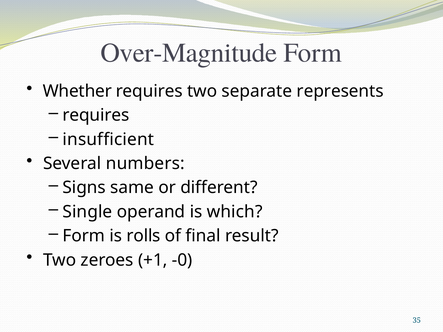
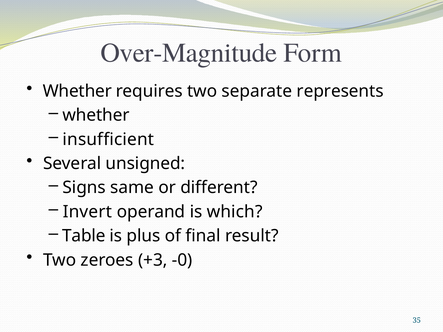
requires: requires -> whether (96, 115)
numbers: numbers -> unsigned (145, 164)
Single: Single -> Invert (87, 212)
Form: Form -> Table (84, 236)
rolls: rolls -> plus (143, 236)
+1: +1 -> +3 (153, 260)
